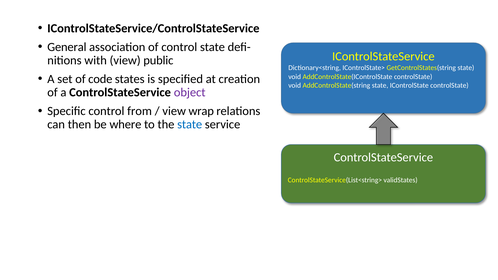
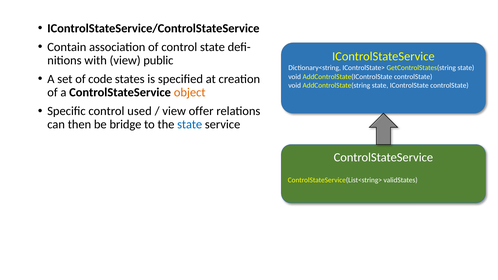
General: General -> Contain (67, 47)
object colour: purple -> orange (190, 93)
from: from -> used (140, 111)
wrap: wrap -> offer (201, 111)
where: where -> bridge (125, 125)
